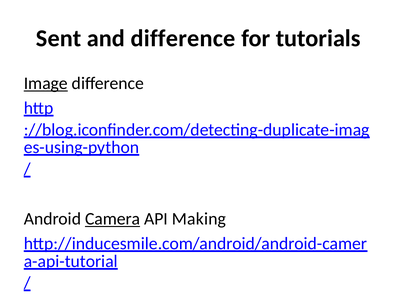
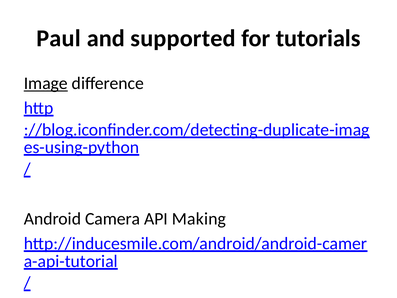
Sent: Sent -> Paul (59, 38)
and difference: difference -> supported (183, 38)
Camera underline: present -> none (113, 219)
